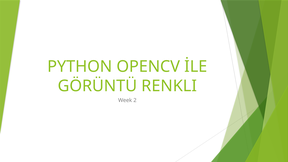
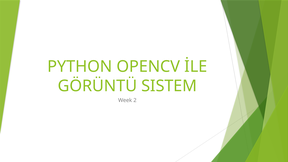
RENKLI: RENKLI -> SISTEM (169, 86)
